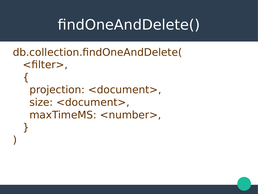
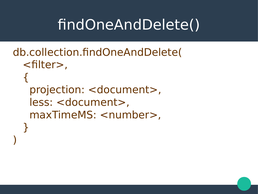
size: size -> less (41, 102)
